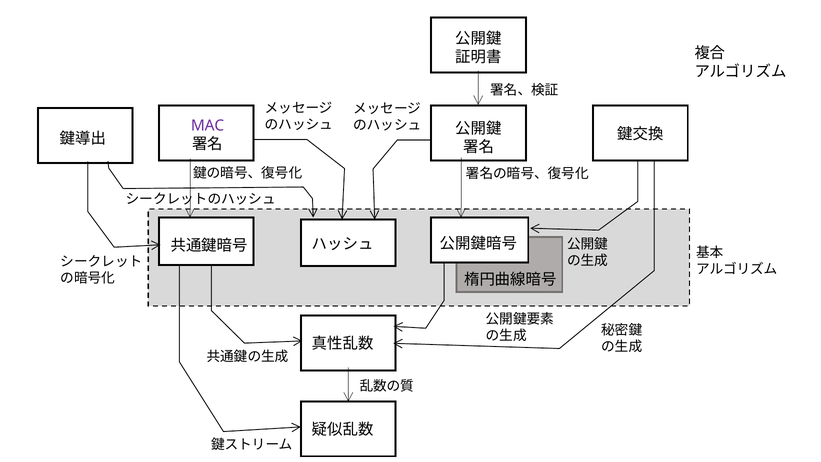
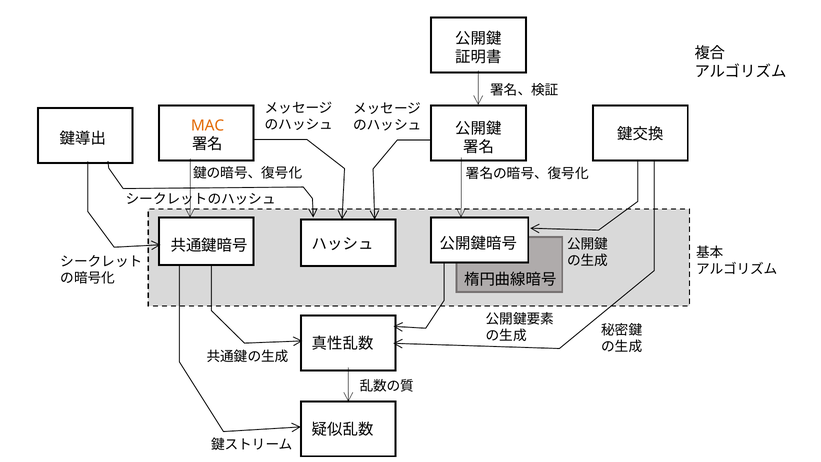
MAC colour: purple -> orange (208, 125)
